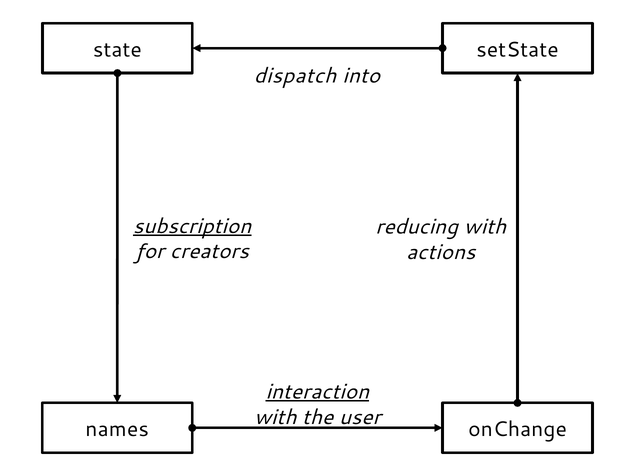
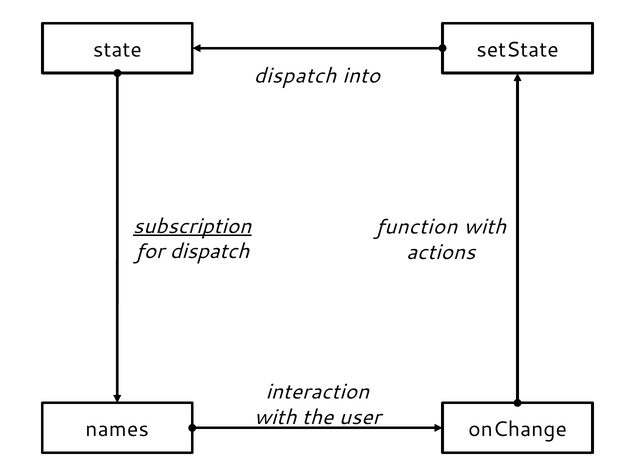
reducing: reducing -> function (417, 227)
for creators: creators -> dispatch (210, 252)
interaction underline: present -> none (317, 392)
